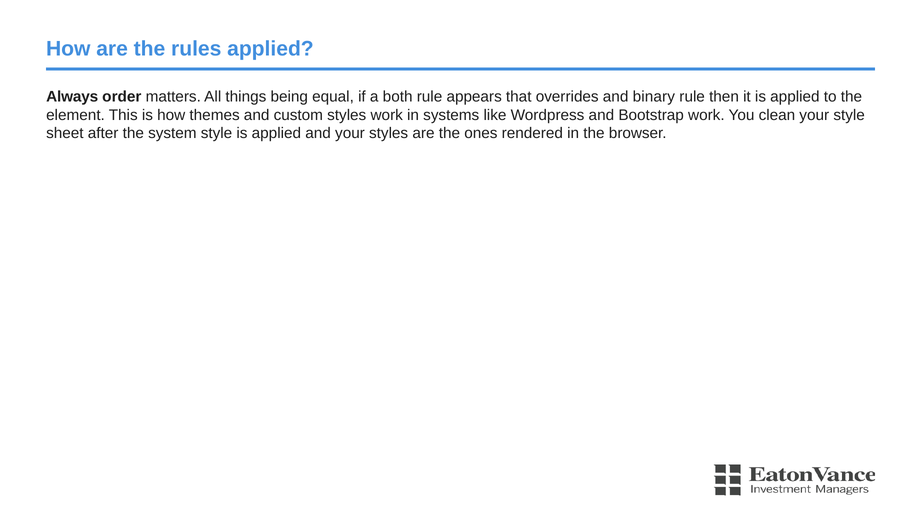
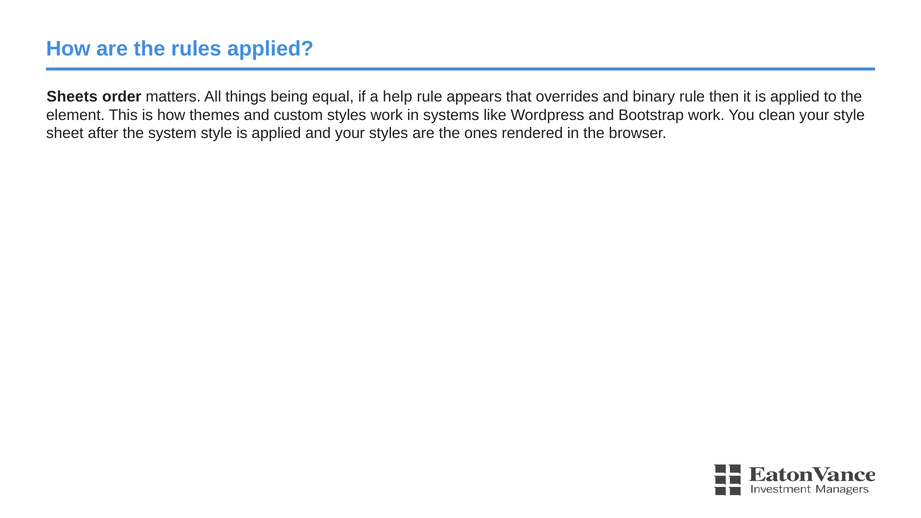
Always: Always -> Sheets (72, 97)
both: both -> help (398, 97)
